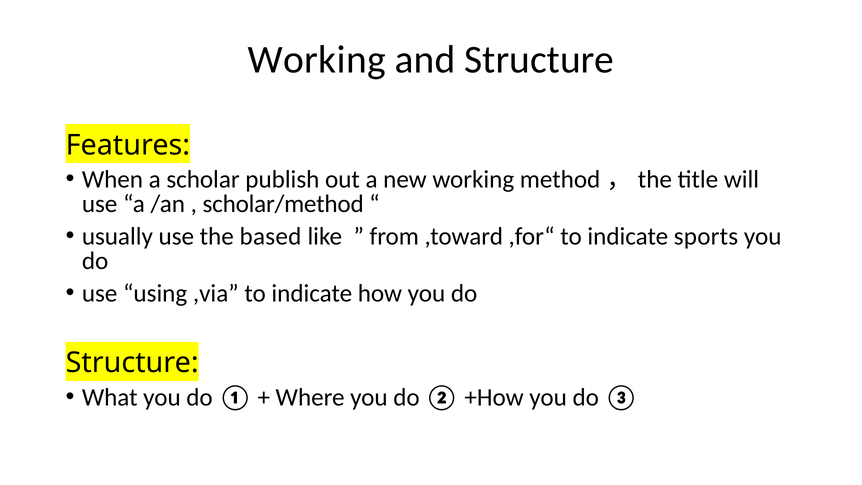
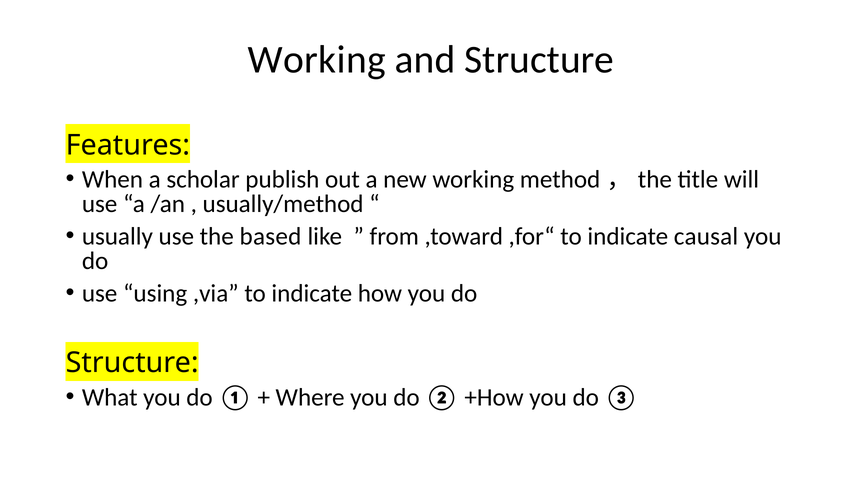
scholar/method: scholar/method -> usually/method (283, 204)
sports: sports -> causal (706, 237)
